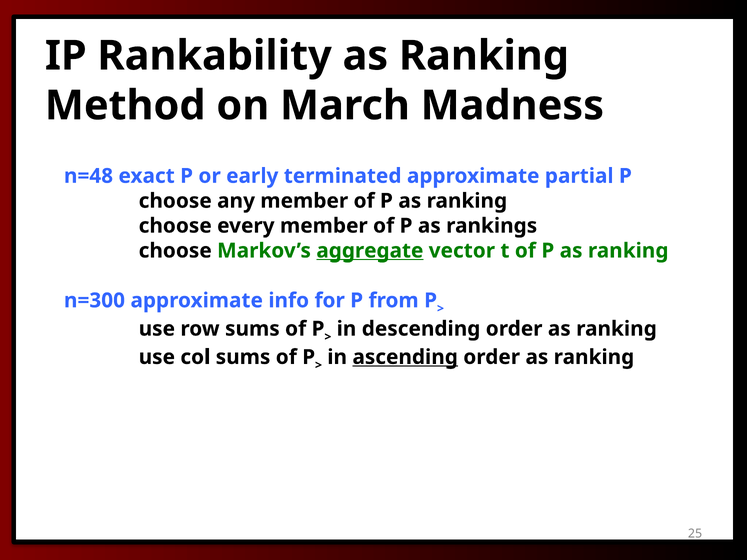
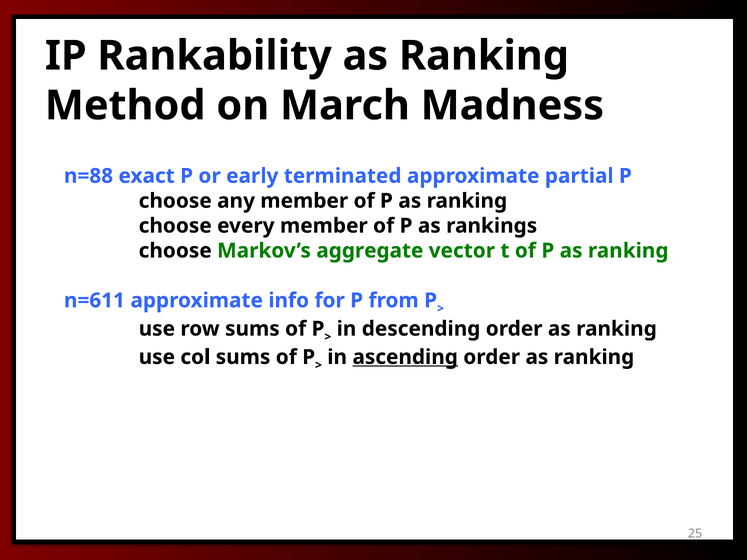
n=48: n=48 -> n=88 (89, 176)
aggregate underline: present -> none (370, 251)
n=300: n=300 -> n=611 (94, 301)
